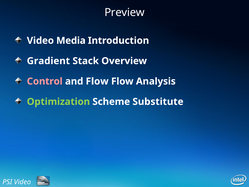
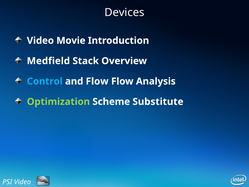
Preview: Preview -> Devices (124, 12)
Media: Media -> Movie (71, 41)
Gradient: Gradient -> Medfield (48, 61)
Control colour: pink -> light blue (45, 81)
